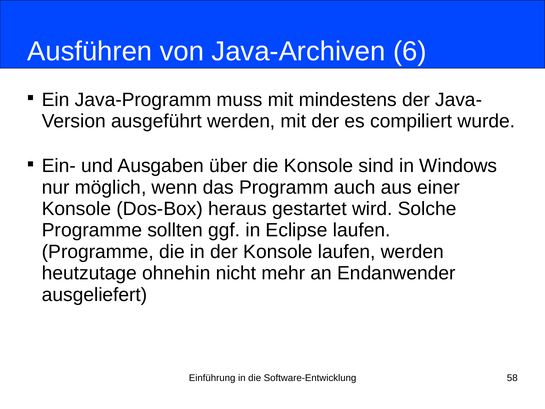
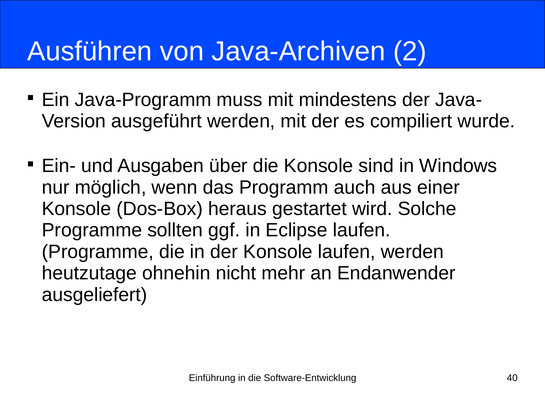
6: 6 -> 2 (410, 52)
58: 58 -> 40 (512, 378)
